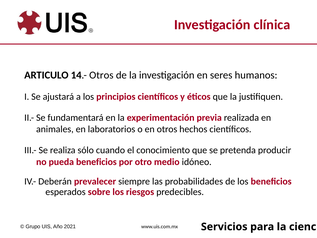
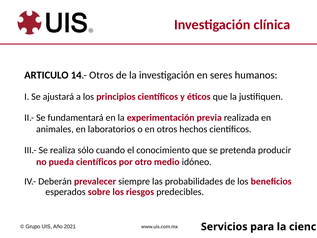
pueda beneficios: beneficios -> científicos (96, 162)
